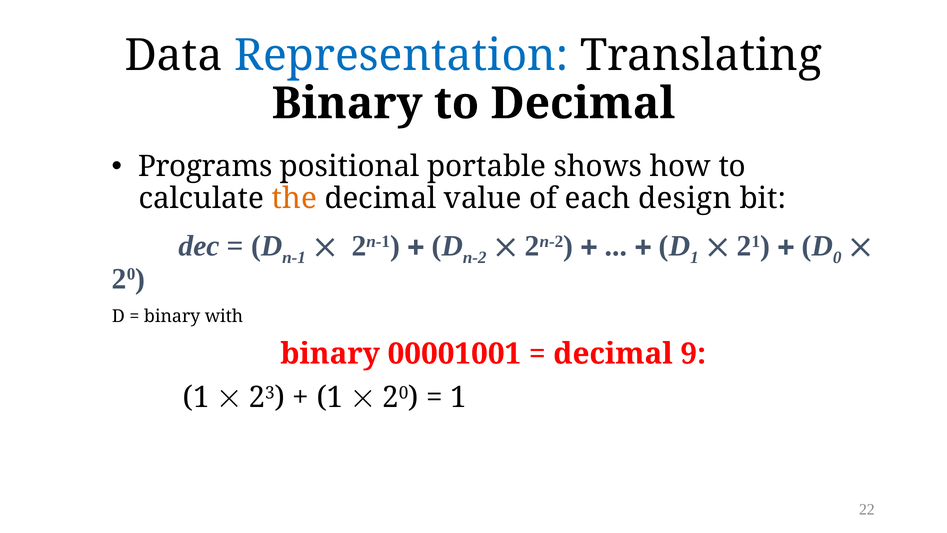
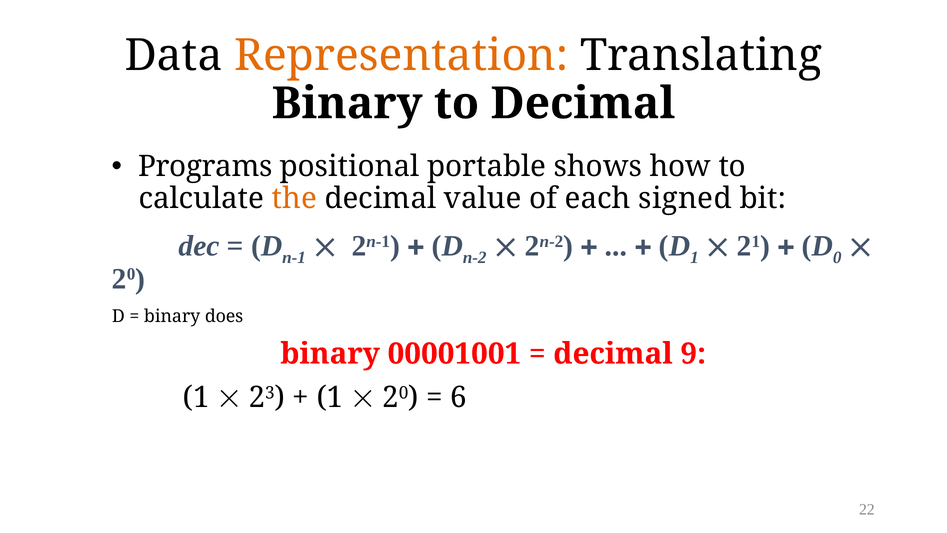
Representation colour: blue -> orange (401, 56)
design: design -> signed (685, 199)
with: with -> does (224, 316)
1: 1 -> 6 (459, 397)
